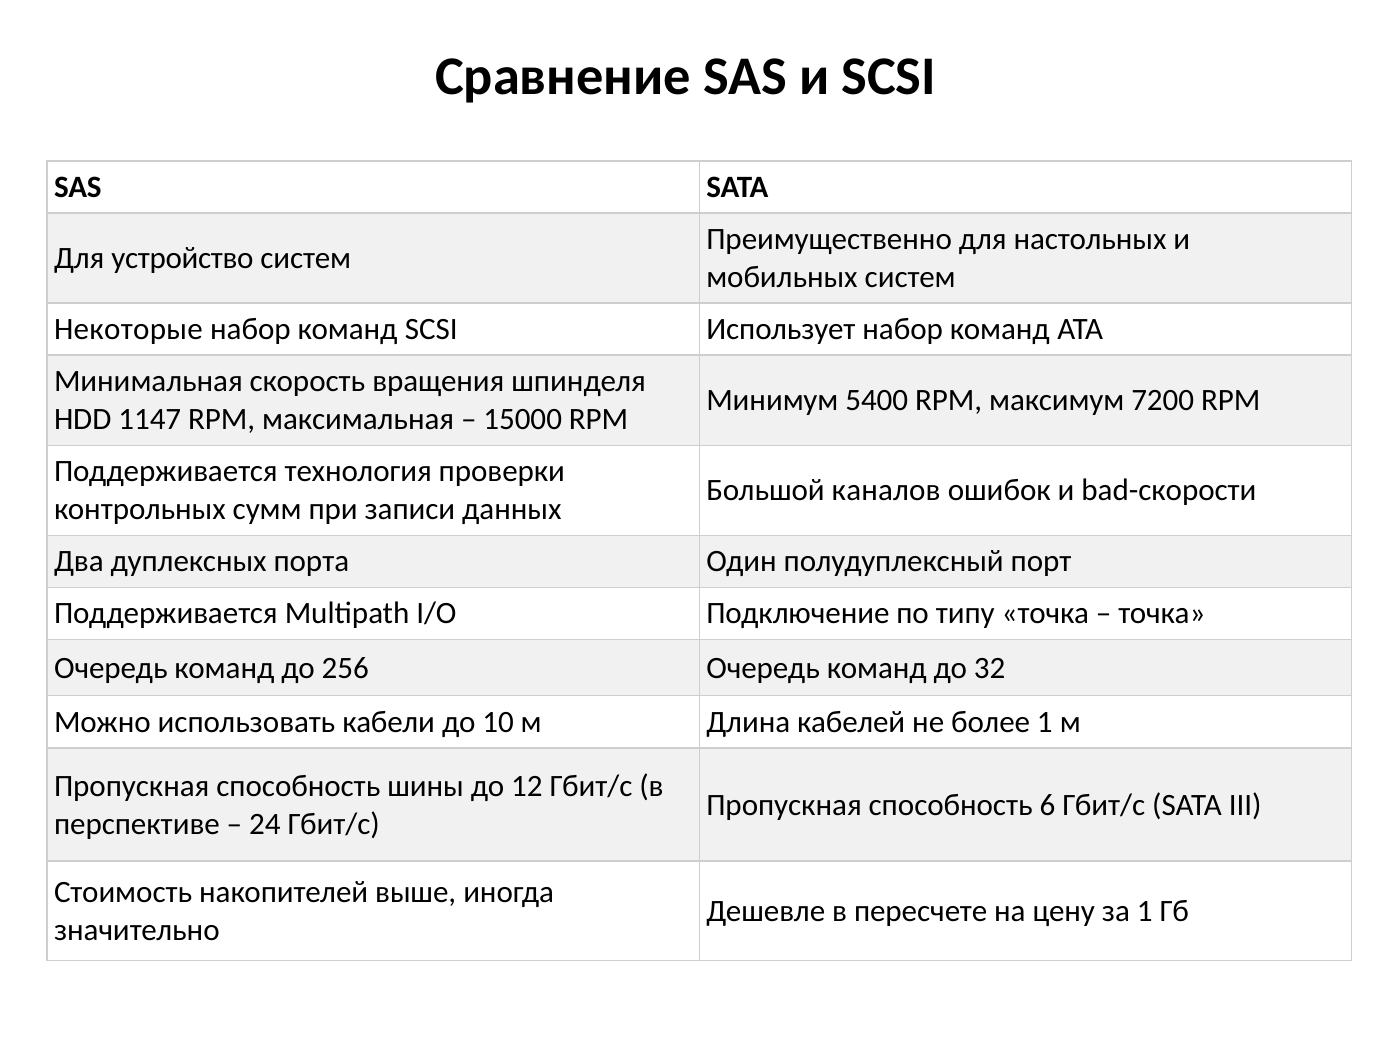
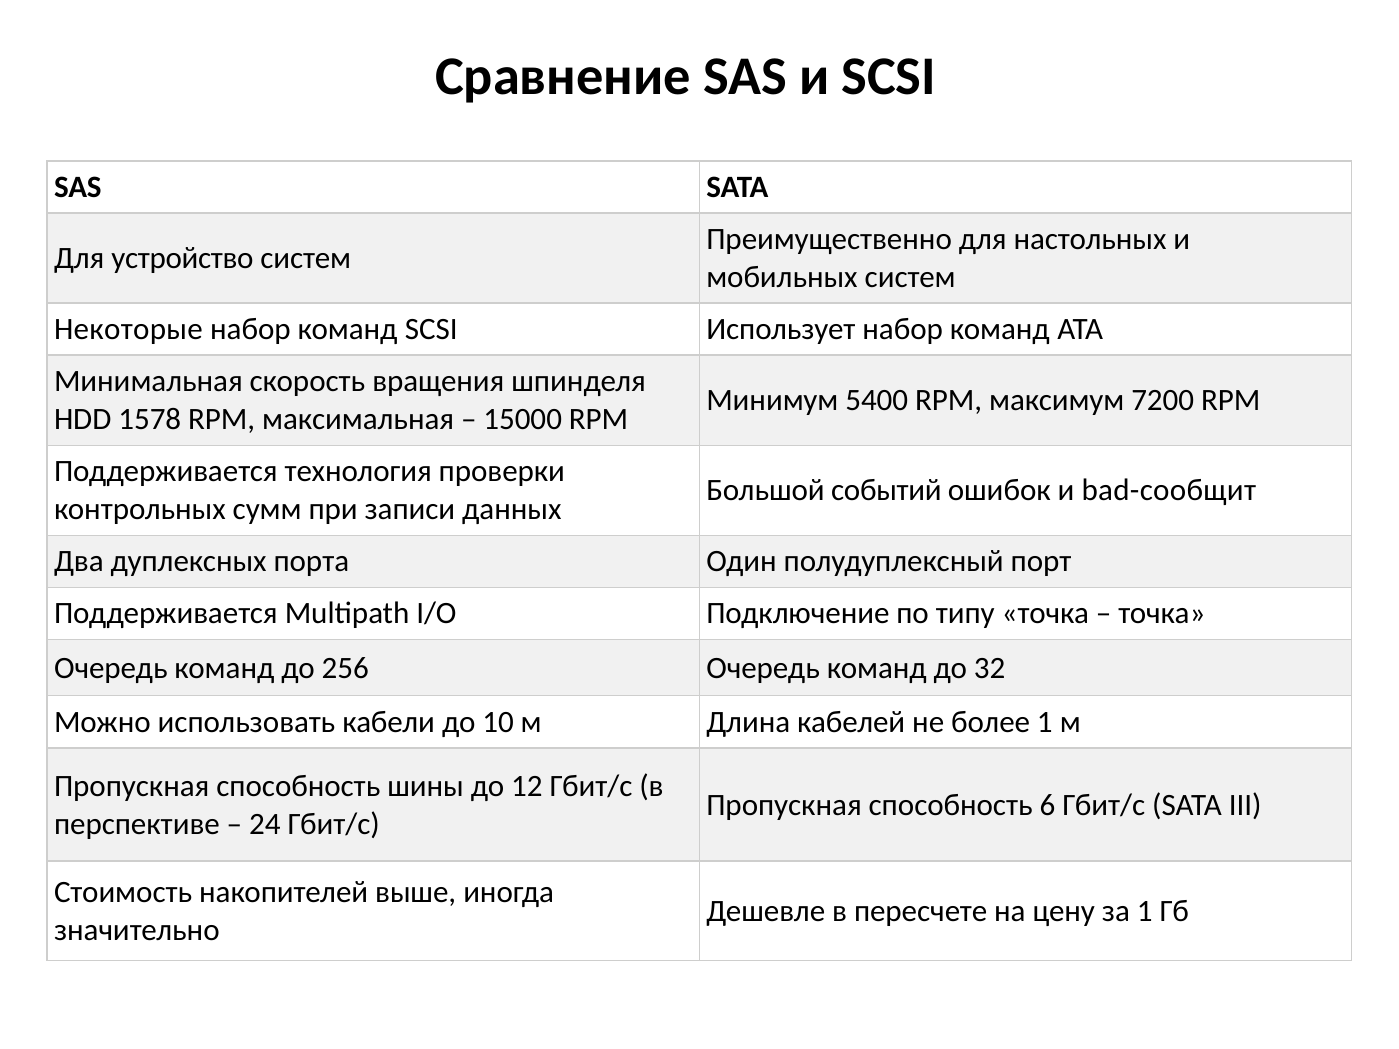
1147: 1147 -> 1578 (150, 420)
каналов: каналов -> событий (886, 491)
bad-скорости: bad-скорости -> bad-сообщит (1169, 491)
